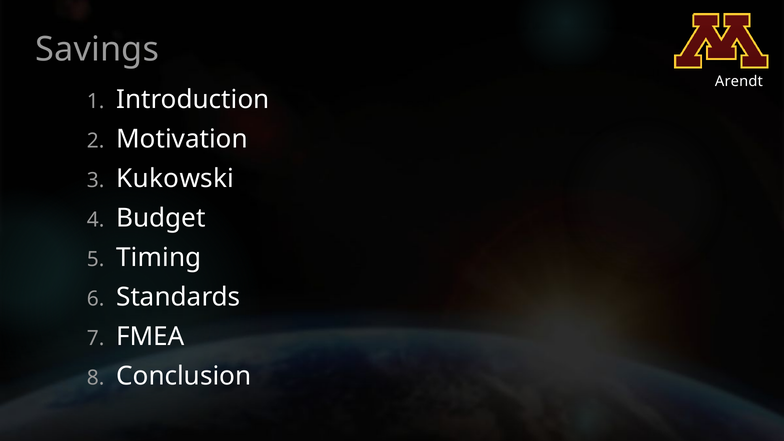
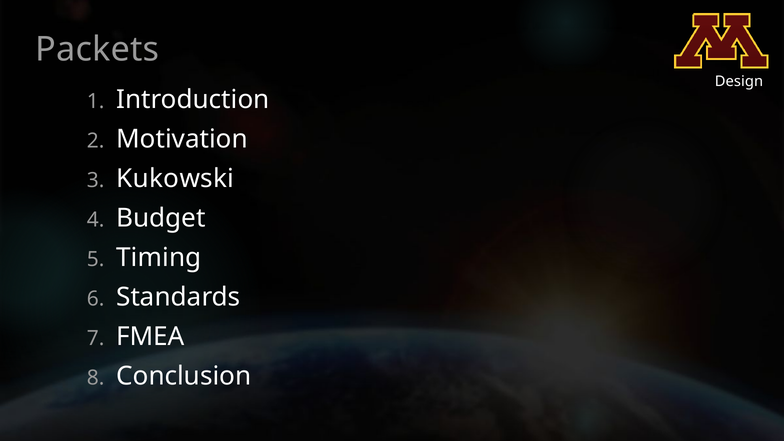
Savings: Savings -> Packets (97, 49)
Arendt: Arendt -> Design (739, 81)
